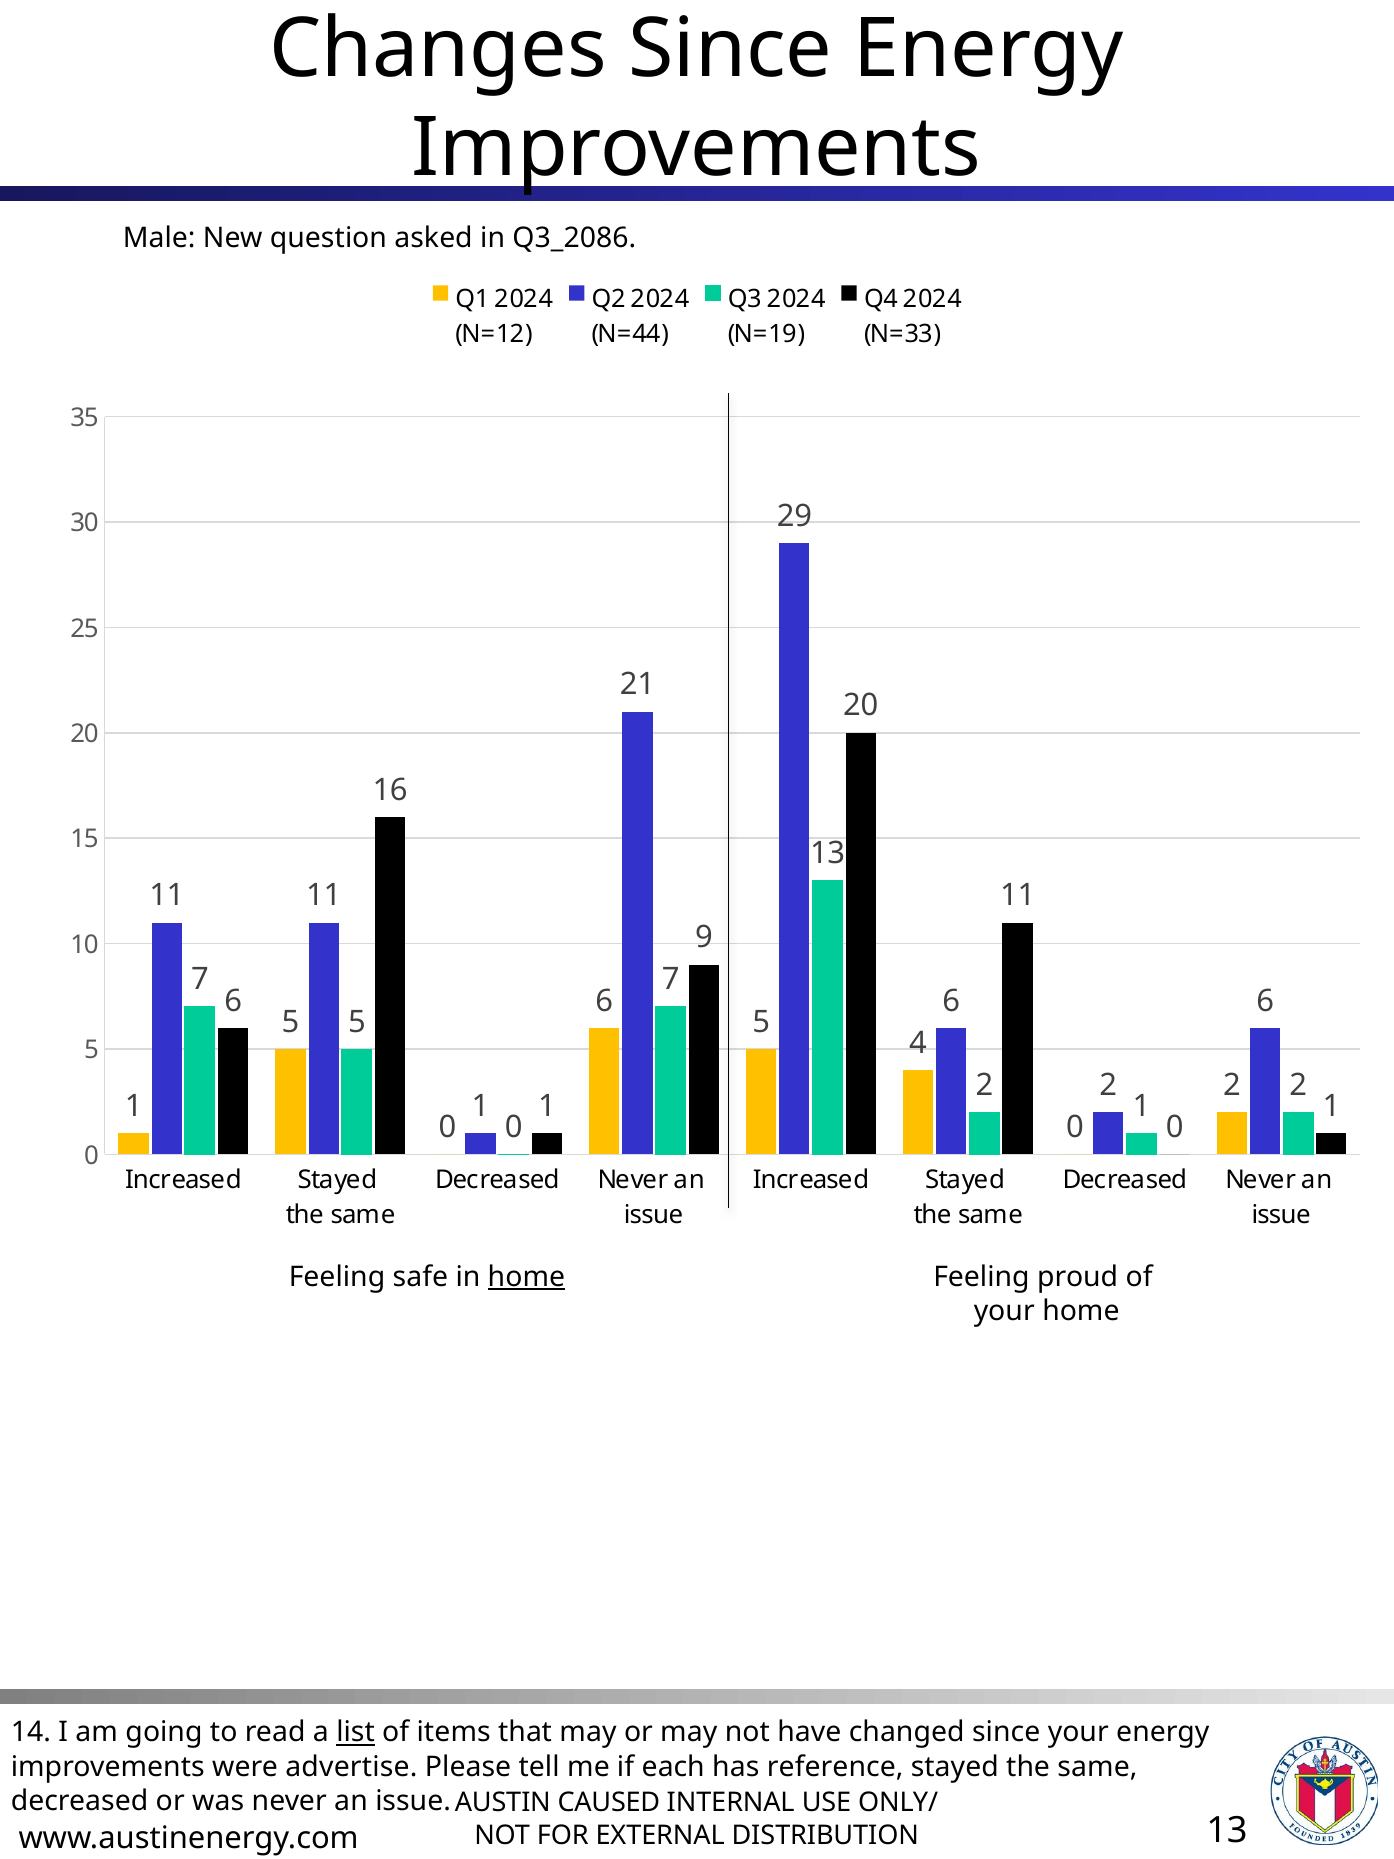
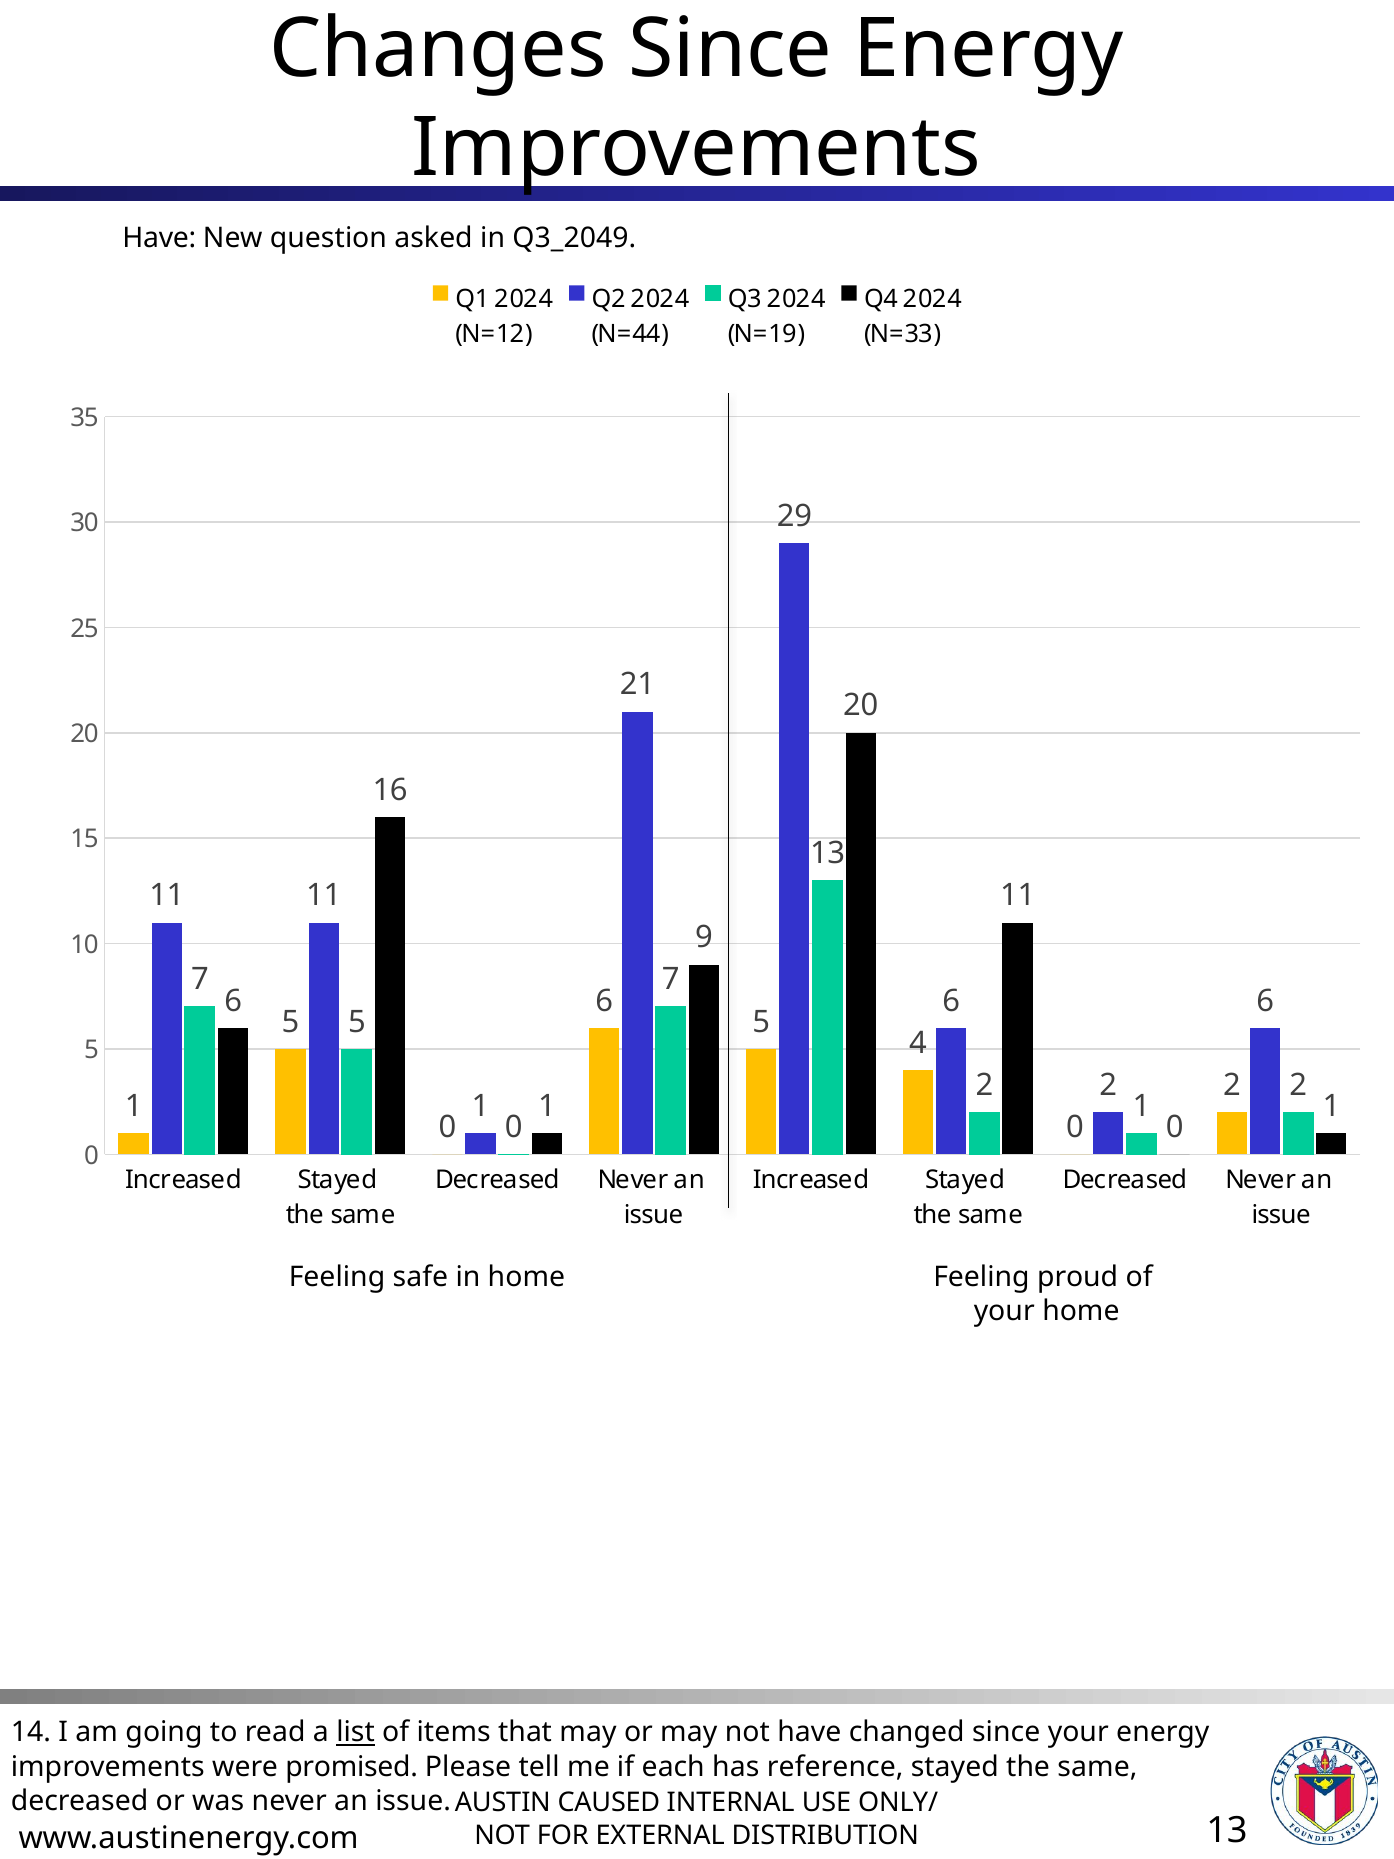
Male: Male -> Have (159, 238)
Q3_2086: Q3_2086 -> Q3_2049 (574, 238)
home underline: present -> none (526, 1277)
advertise: advertise -> promised (352, 1766)
